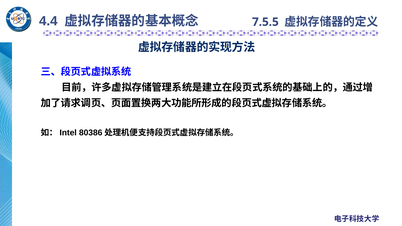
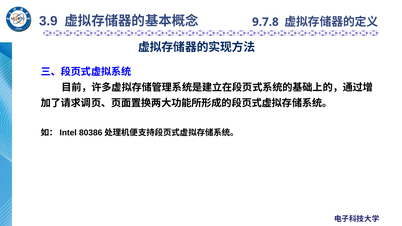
4.4: 4.4 -> 3.9 (48, 21)
7.5.5: 7.5.5 -> 9.7.8 (265, 22)
